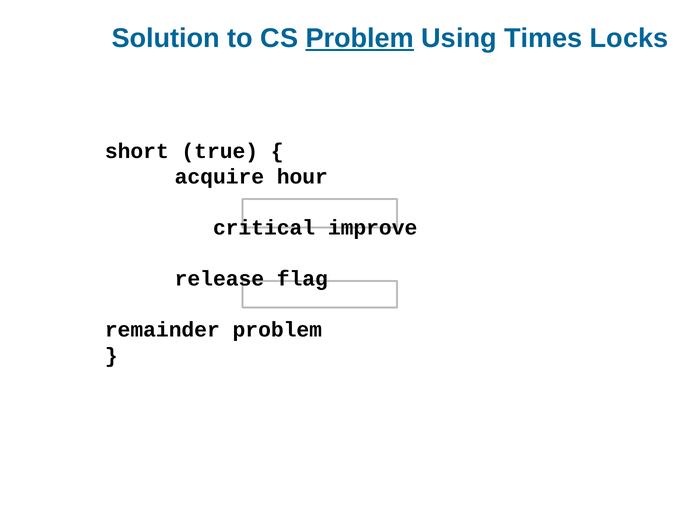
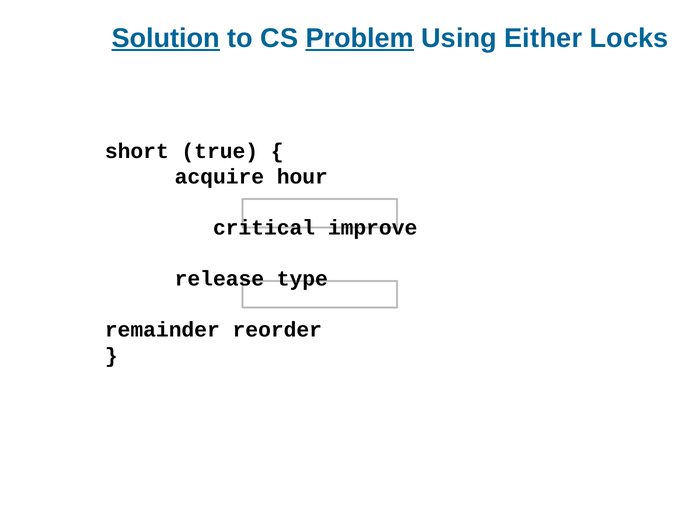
Solution underline: none -> present (166, 38)
Times: Times -> Either (543, 38)
flag: flag -> type (302, 279)
remainder problem: problem -> reorder (277, 330)
